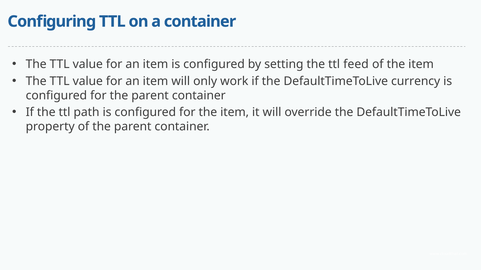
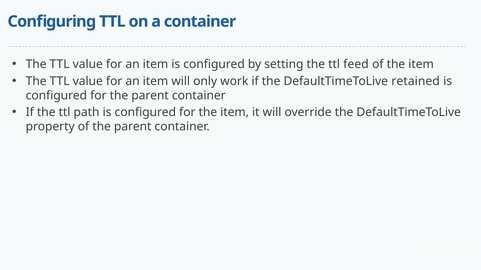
currency: currency -> retained (416, 81)
